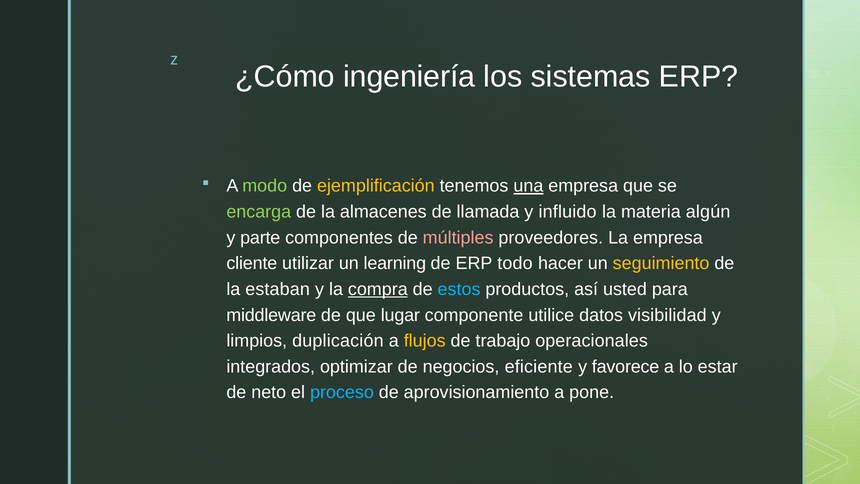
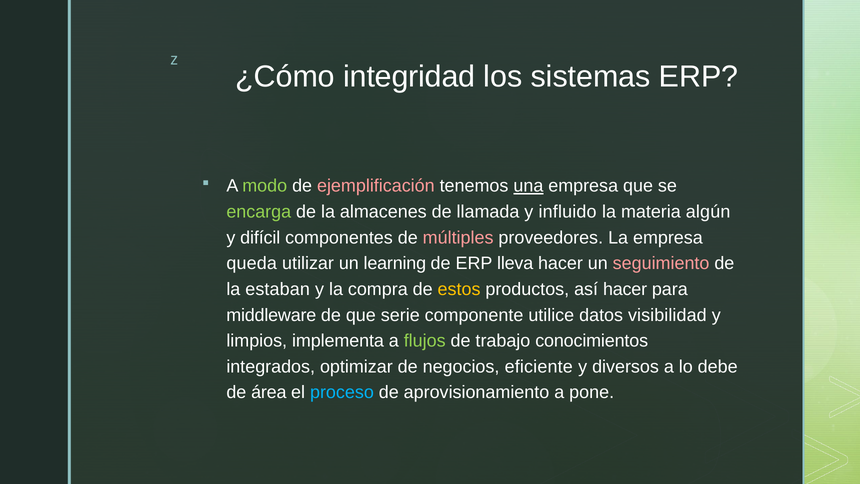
ingeniería: ingeniería -> integridad (409, 76)
ejemplificación colour: yellow -> pink (376, 186)
parte: parte -> difícil (260, 238)
cliente: cliente -> queda (252, 263)
todo: todo -> lleva (515, 263)
seguimiento colour: yellow -> pink (661, 263)
compra underline: present -> none (378, 289)
estos colour: light blue -> yellow (459, 289)
así usted: usted -> hacer (625, 289)
lugar: lugar -> serie (400, 315)
duplicación: duplicación -> implementa (338, 341)
flujos colour: yellow -> light green (425, 341)
operacionales: operacionales -> conocimientos (592, 341)
favorece: favorece -> diversos (626, 367)
estar: estar -> debe (718, 367)
neto: neto -> área (269, 392)
